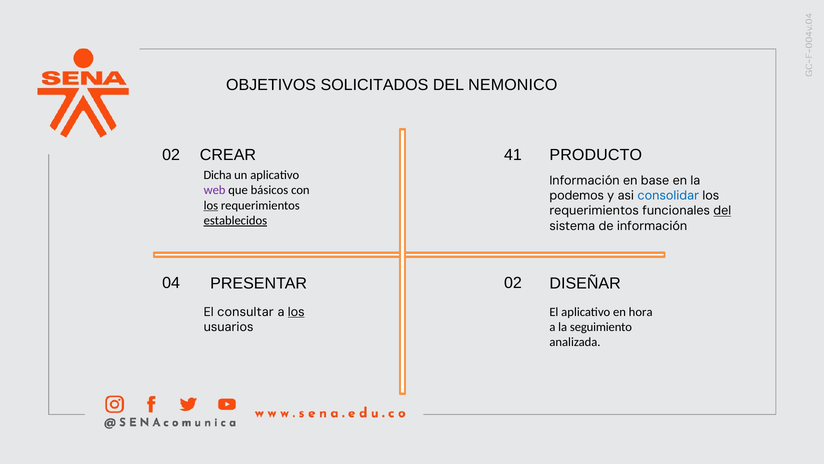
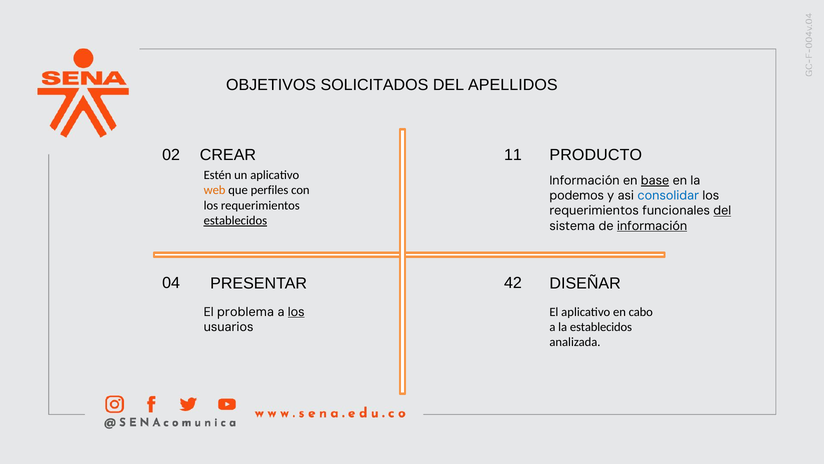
NEMONICO: NEMONICO -> APELLIDOS (513, 85)
41: 41 -> 11 (513, 155)
Dicha: Dicha -> Estén (218, 175)
base underline: none -> present (655, 180)
web colour: purple -> orange (215, 190)
básicos: básicos -> perfiles (270, 190)
los underline: present -> none (211, 205)
información underline: none -> present (652, 226)
04 02: 02 -> 42 (513, 283)
hora: hora -> cabo (641, 312)
consultar: consultar -> problema (245, 312)
la seguimiento: seguimiento -> establecidos (601, 327)
